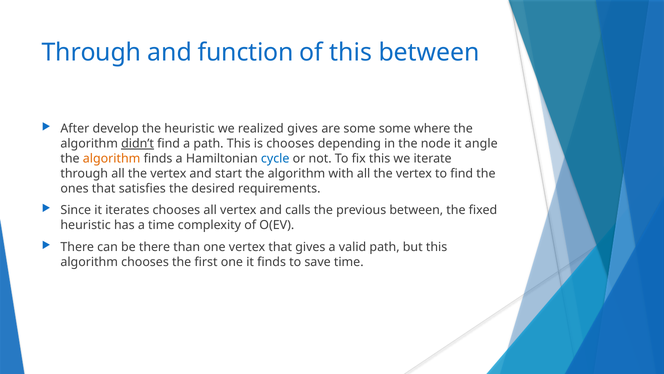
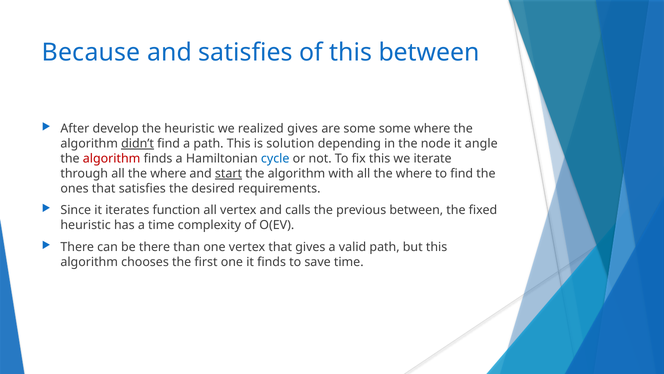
Through: Through -> Because (91, 52)
and function: function -> satisfies (246, 52)
is chooses: chooses -> solution (290, 143)
algorithm colour: orange -> red (112, 158)
through all the vertex: vertex -> where (168, 173)
start underline: none -> present (229, 173)
with all the vertex: vertex -> where (414, 173)
iterates chooses: chooses -> function (176, 210)
